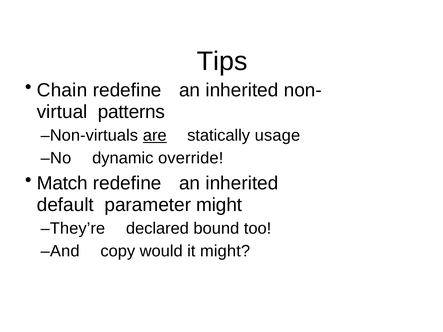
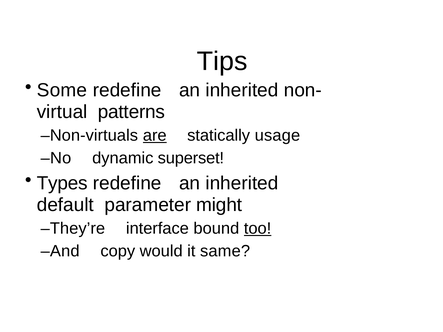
Chain: Chain -> Some (62, 90)
override: override -> superset (191, 158)
Match: Match -> Types (62, 183)
declared: declared -> interface (157, 229)
too underline: none -> present (258, 229)
it might: might -> same (225, 251)
